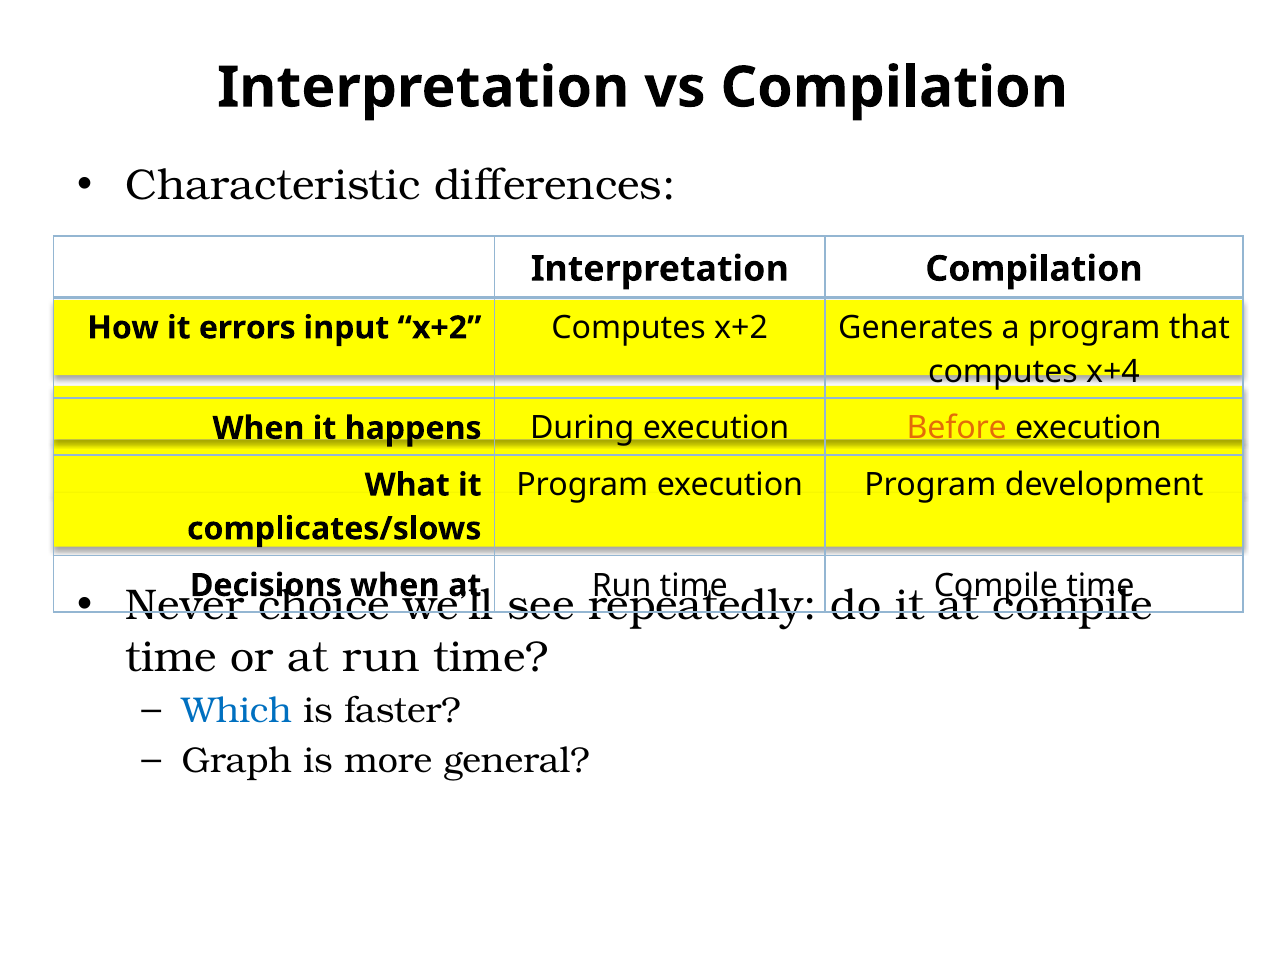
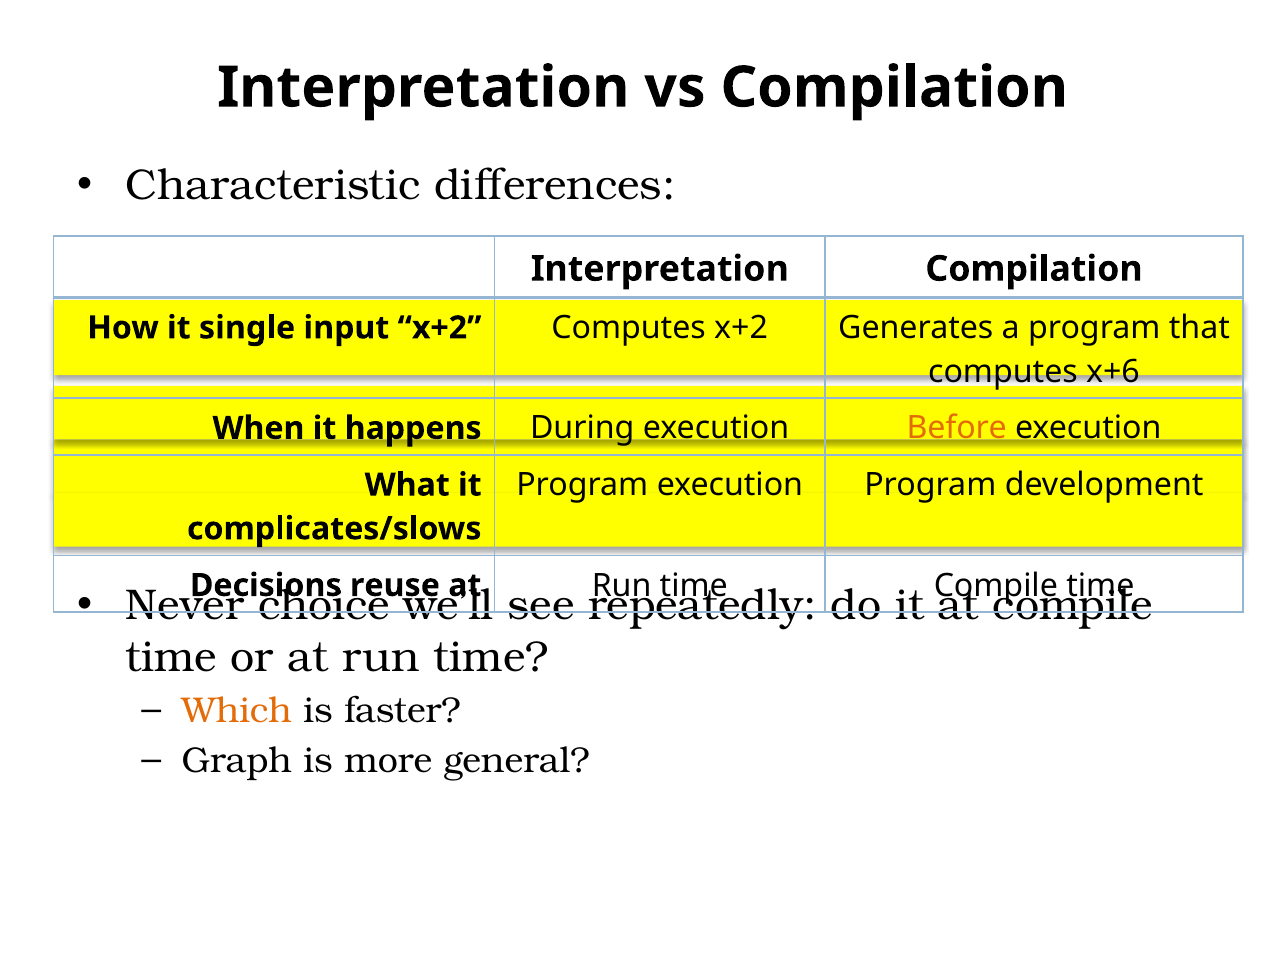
errors: errors -> single (247, 328)
x+4: x+4 -> x+6 (1113, 371)
when: when -> reuse (395, 585)
Which colour: blue -> orange (237, 710)
